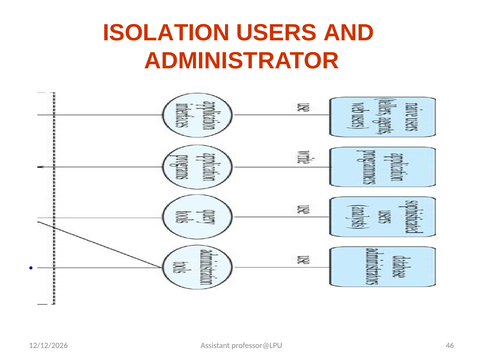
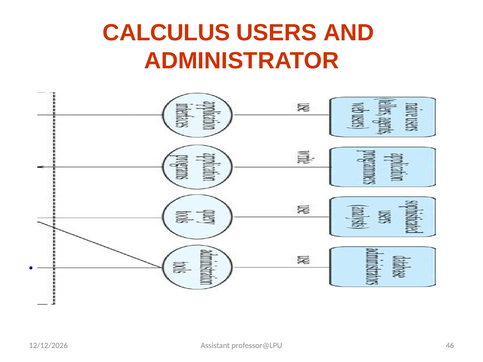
ISOLATION: ISOLATION -> CALCULUS (166, 33)
